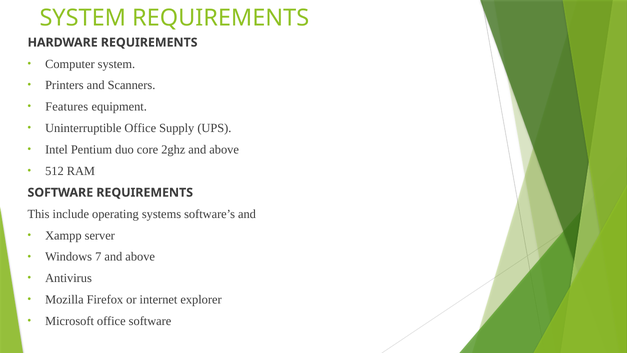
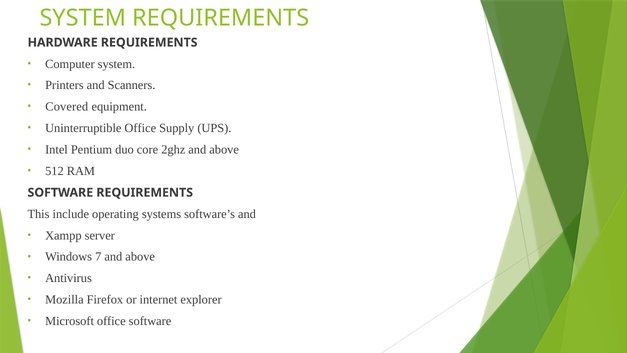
Features: Features -> Covered (67, 107)
